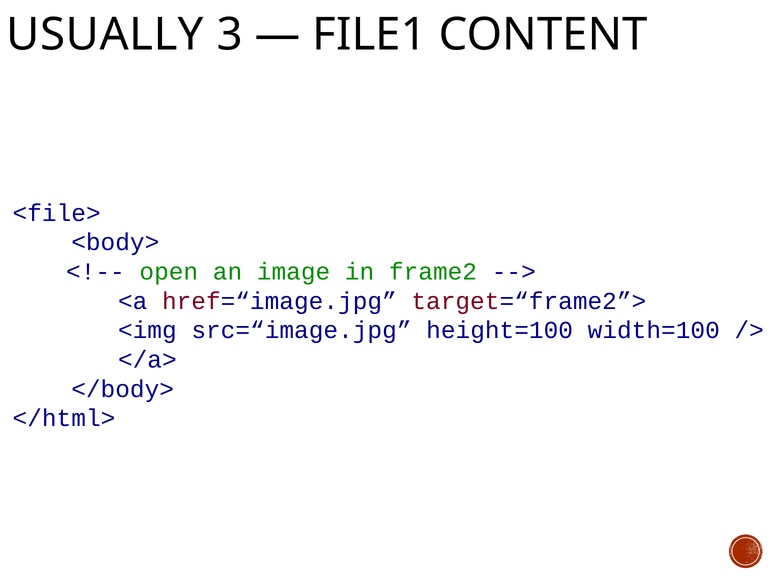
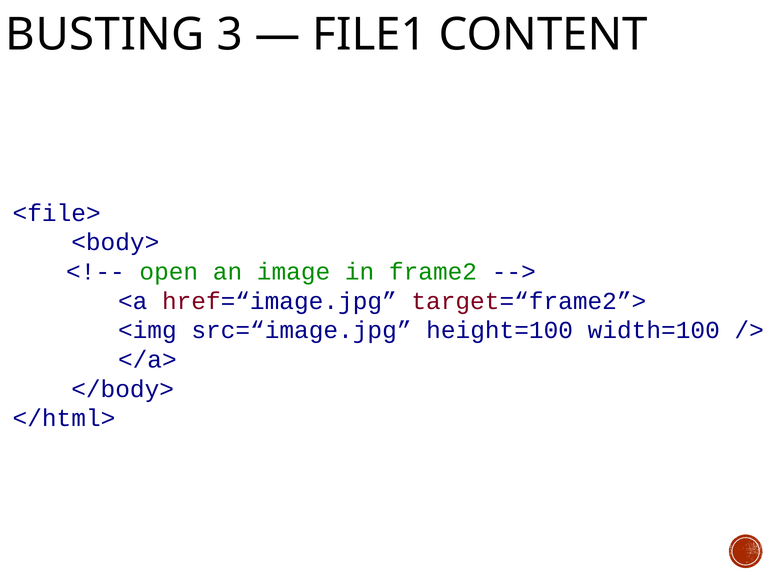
USUALLY: USUALLY -> BUSTING (105, 35)
